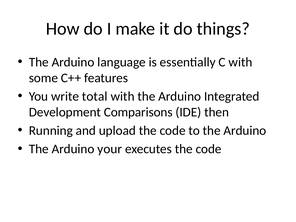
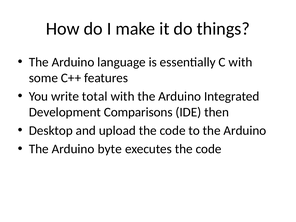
Running: Running -> Desktop (51, 131)
your: your -> byte (110, 149)
